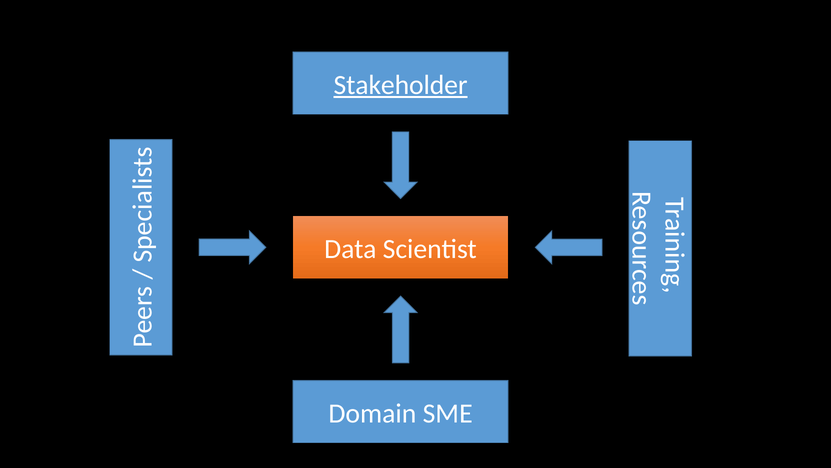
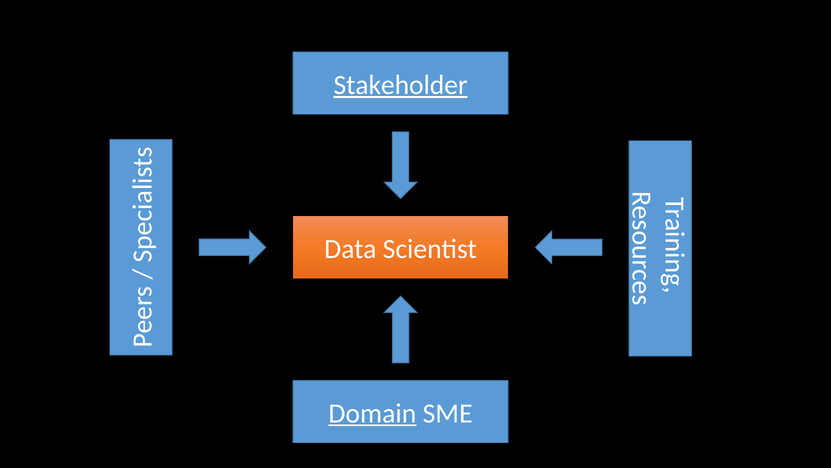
Domain underline: none -> present (372, 413)
